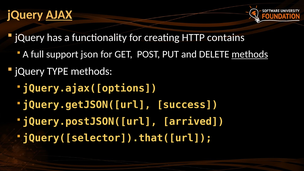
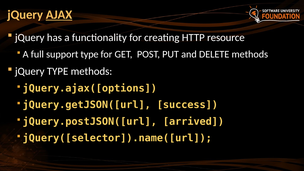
contains: contains -> resource (226, 37)
support json: json -> type (90, 54)
methods underline: present -> none (250, 54)
jQuery([selector]).that([url: jQuery([selector]).that([url -> jQuery([selector]).name([url (117, 138)
